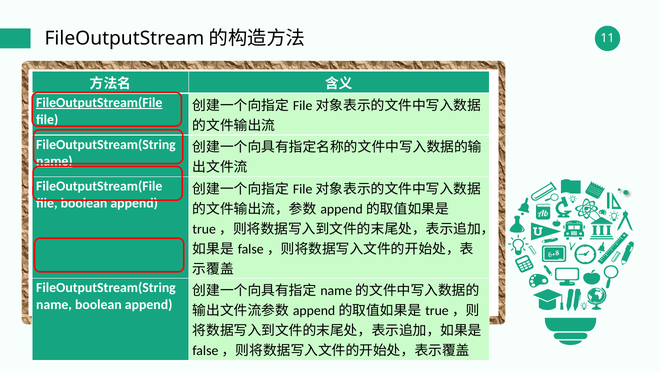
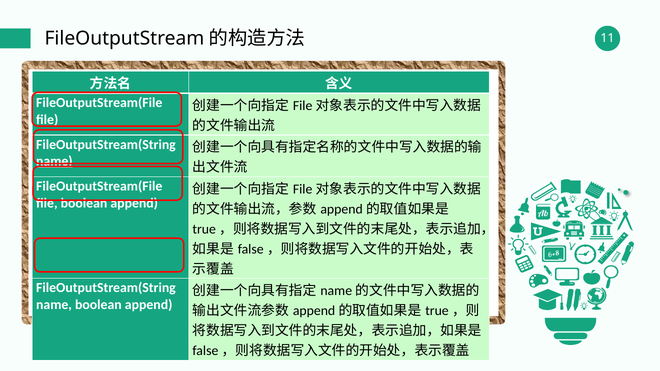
FileOutputStream(File underline: present -> none (99, 103)
